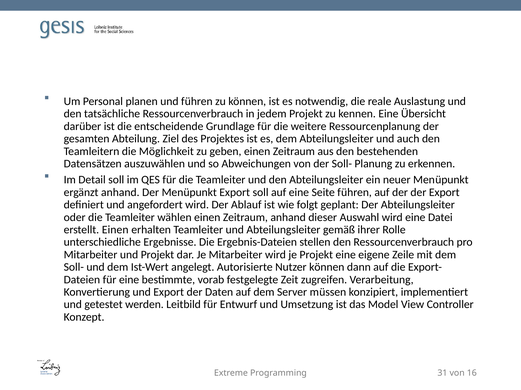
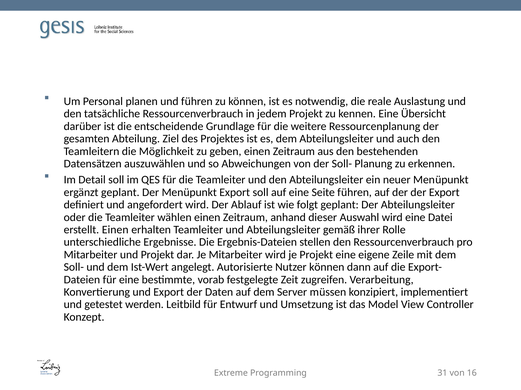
ergänzt anhand: anhand -> geplant (120, 193)
